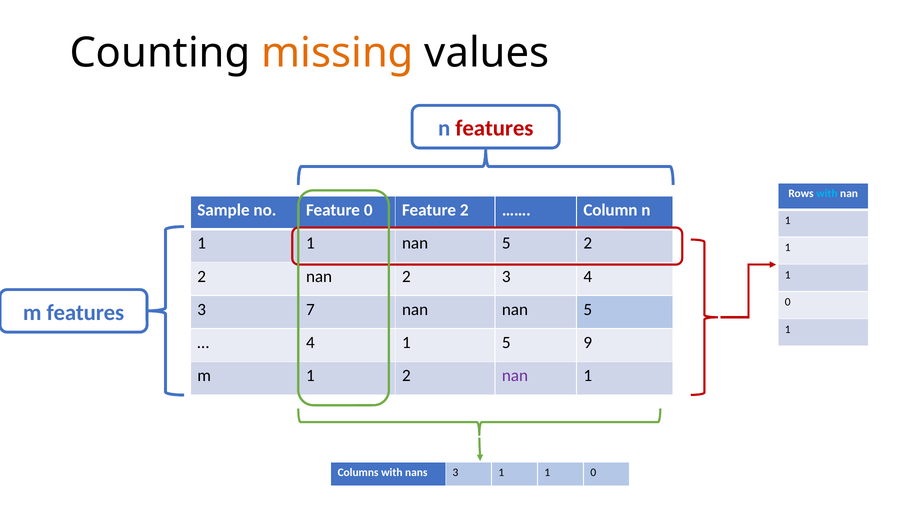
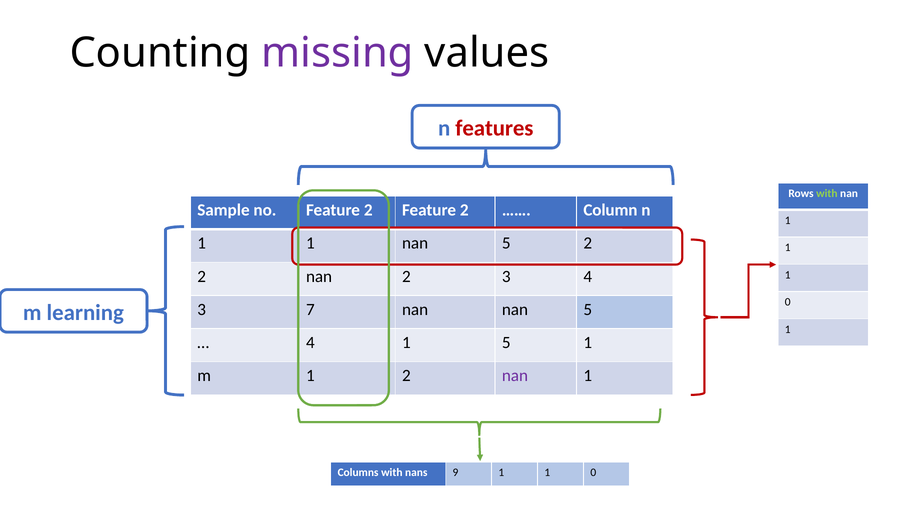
missing colour: orange -> purple (337, 53)
with colour: light blue -> light green (827, 193)
no Feature 0: 0 -> 2 (368, 210)
m features: features -> learning (85, 312)
5 9: 9 -> 1 (588, 342)
nans 3: 3 -> 9 (455, 472)
